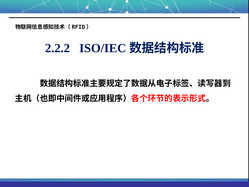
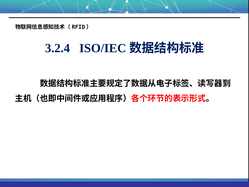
2.2.2: 2.2.2 -> 3.2.4 (57, 48)
